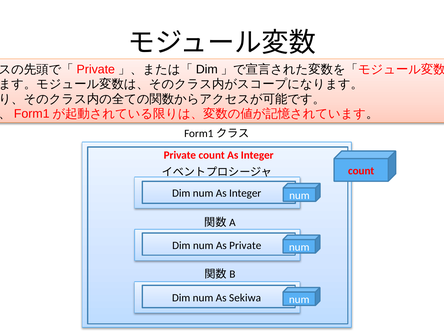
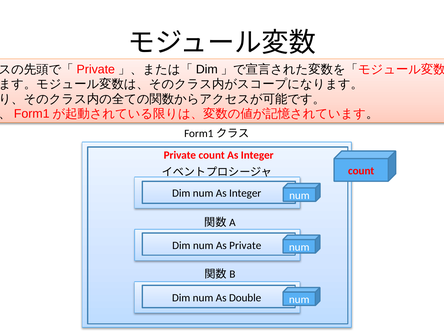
Sekiwa: Sekiwa -> Double (245, 298)
